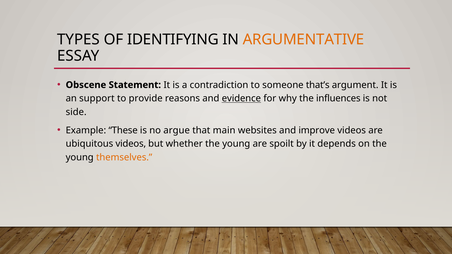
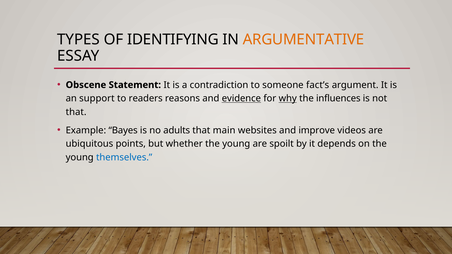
that’s: that’s -> fact’s (318, 85)
provide: provide -> readers (146, 99)
why underline: none -> present (288, 99)
side: side -> that (76, 112)
These: These -> Bayes (123, 130)
argue: argue -> adults (177, 130)
ubiquitous videos: videos -> points (131, 144)
themselves colour: orange -> blue (124, 158)
